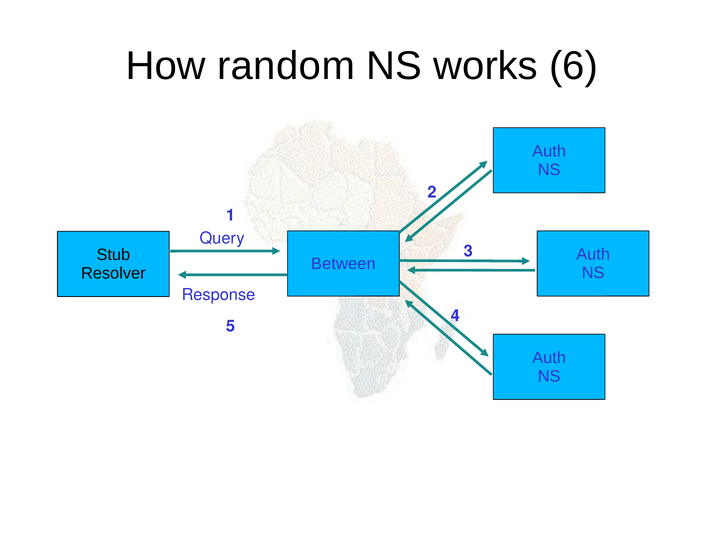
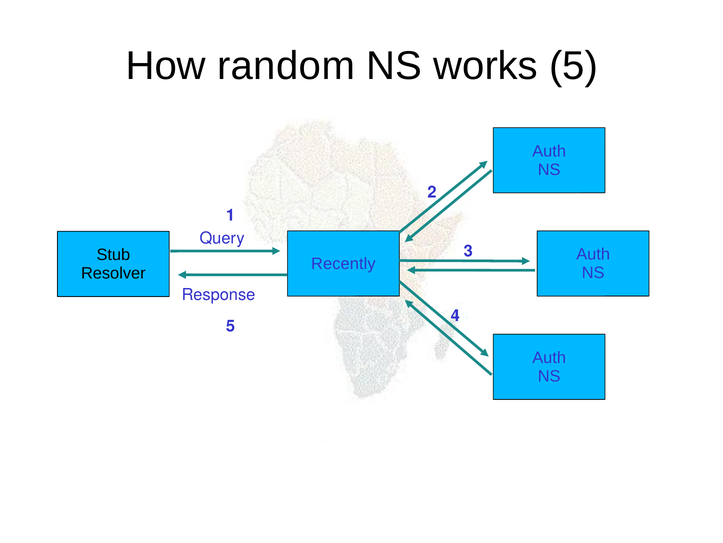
works 6: 6 -> 5 (574, 66)
Between: Between -> Recently (343, 263)
